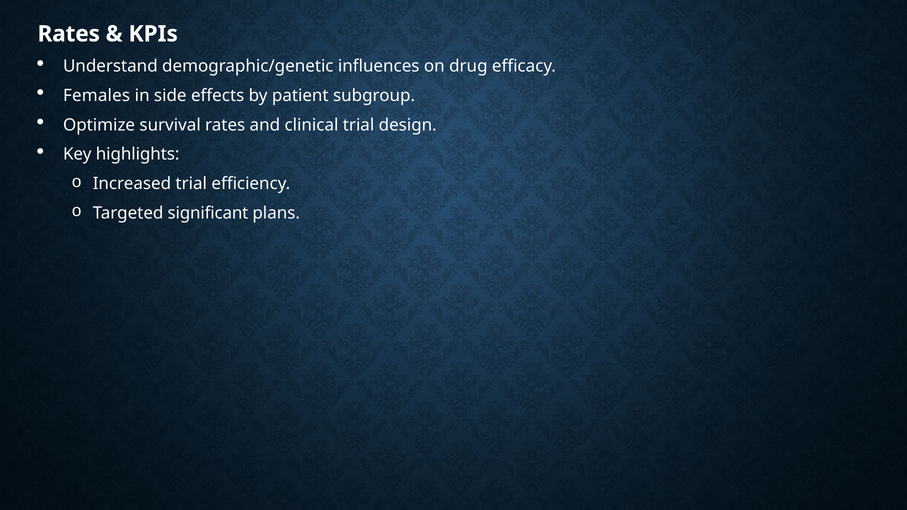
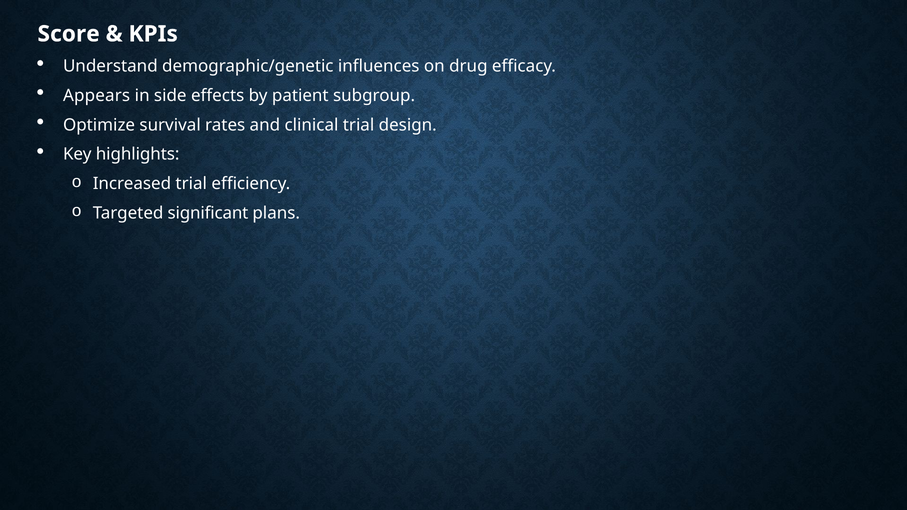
Rates: Rates -> Score (69, 34)
Females: Females -> Appears (97, 96)
